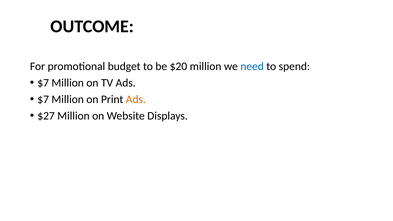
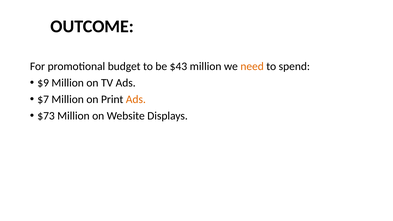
$20: $20 -> $43 (178, 66)
need colour: blue -> orange (252, 66)
$7: $7 -> $9 (43, 83)
$27: $27 -> $73 (46, 116)
